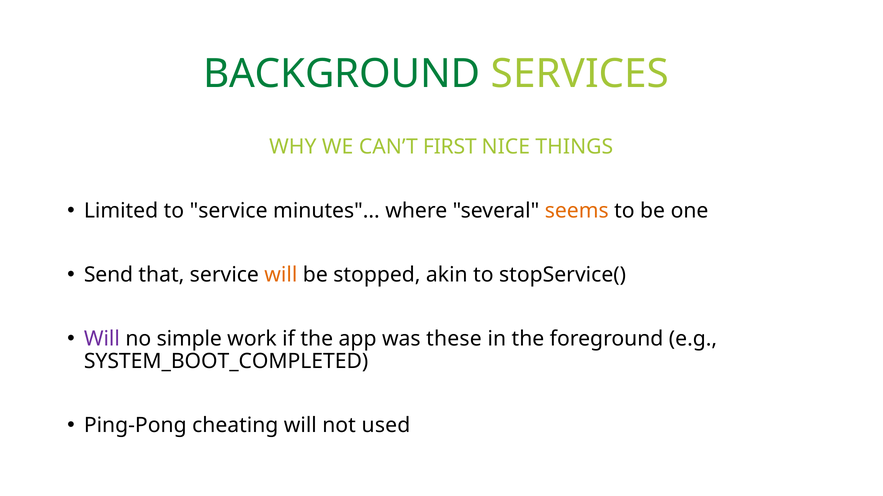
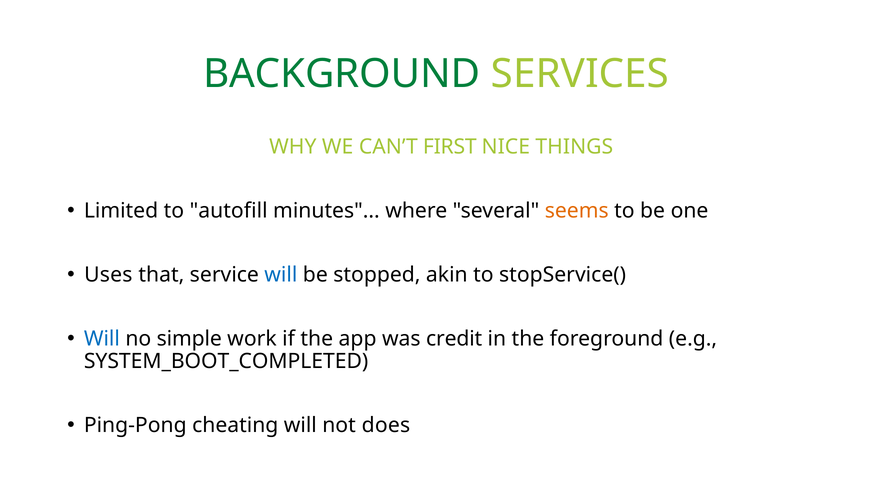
to service: service -> autofill (229, 211)
Send: Send -> Uses (108, 275)
will colour: orange -> blue (281, 275)
Will colour: purple -> blue (102, 339)
these: these -> credit (454, 339)
used: used -> does (386, 426)
